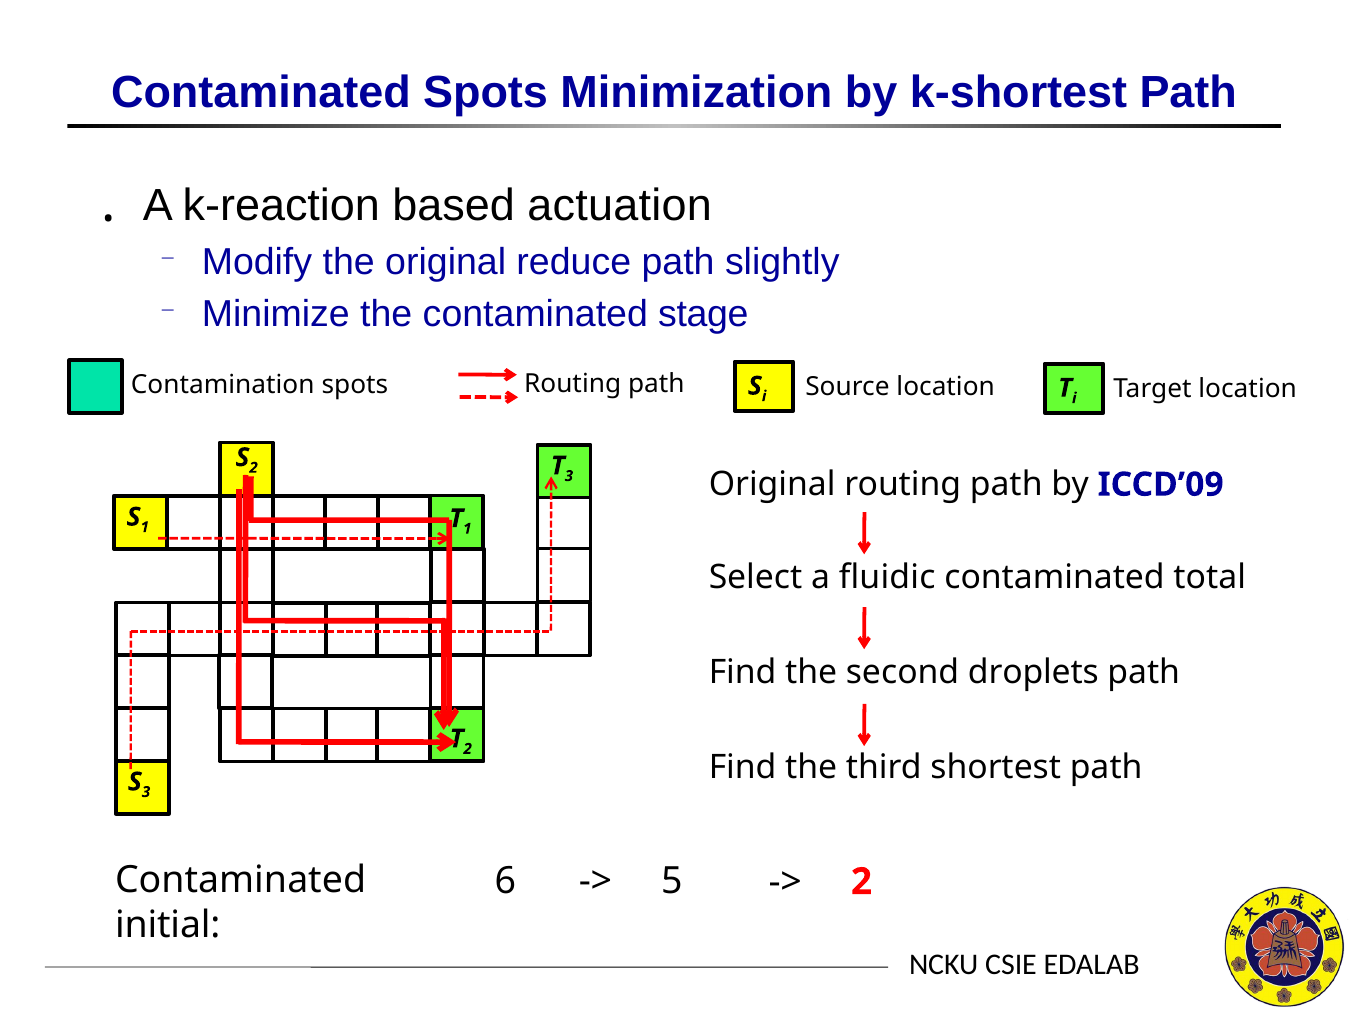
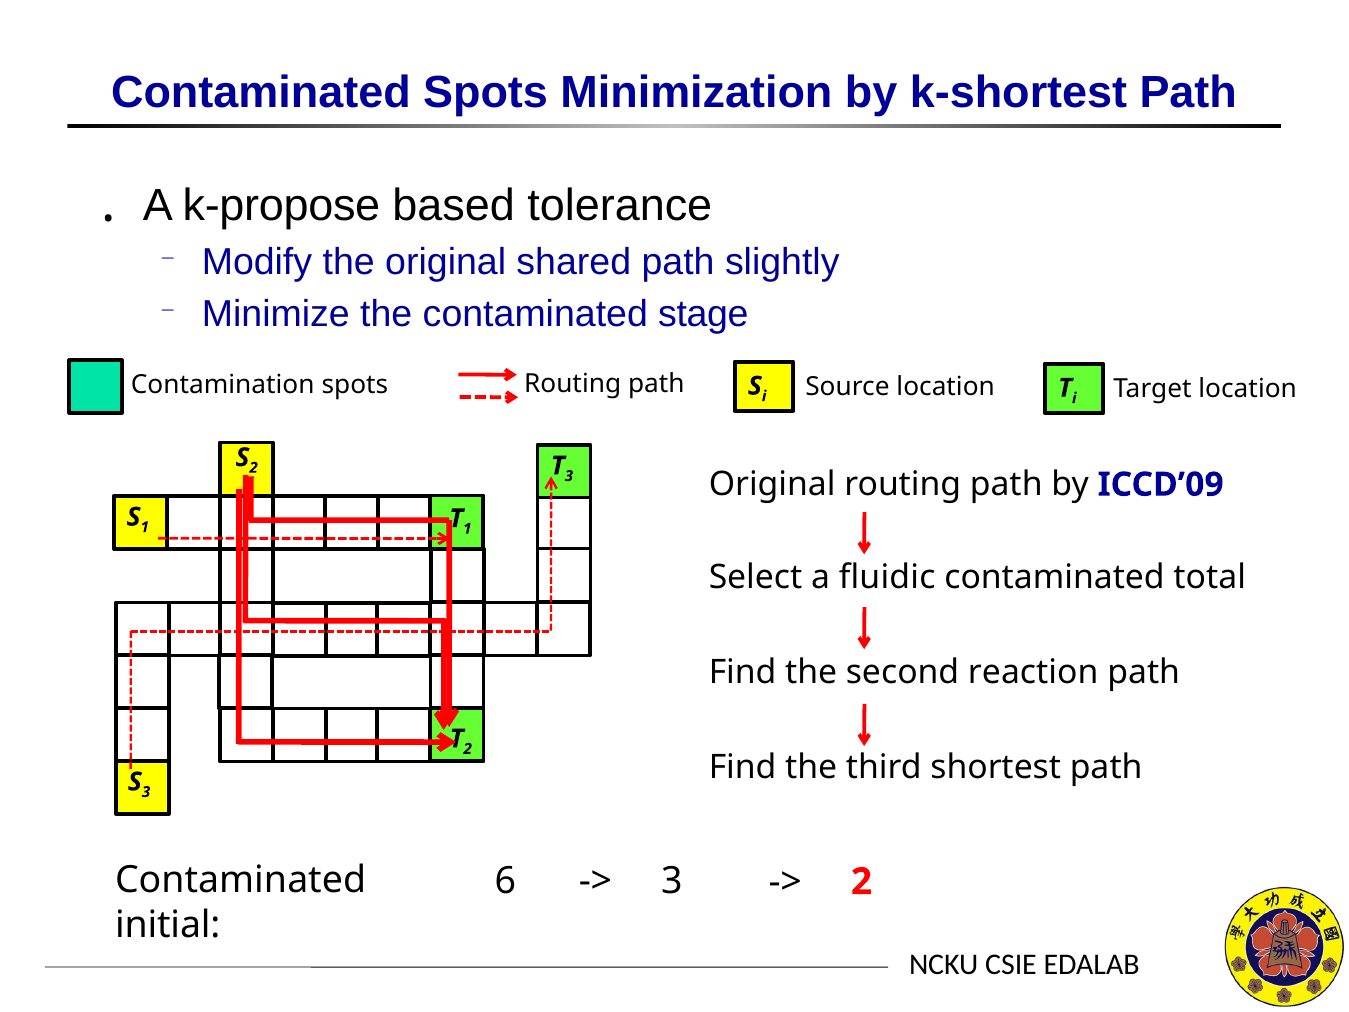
k-reaction: k-reaction -> k-propose (281, 206)
actuation: actuation -> tolerance (620, 206)
reduce: reduce -> shared (574, 262)
droplets: droplets -> reaction (1033, 672)
5: 5 -> 3 (672, 881)
